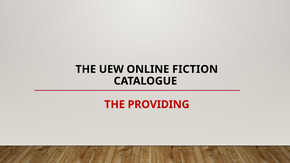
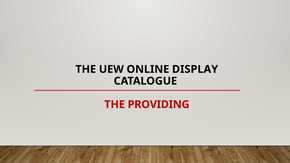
FICTION: FICTION -> DISPLAY (195, 69)
